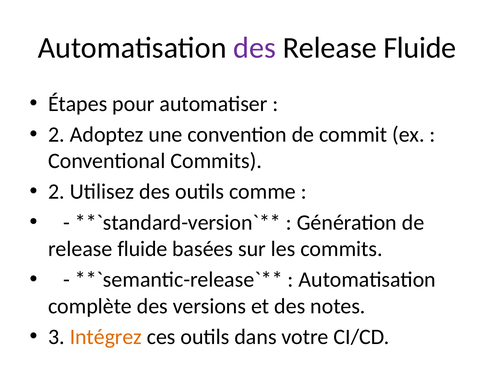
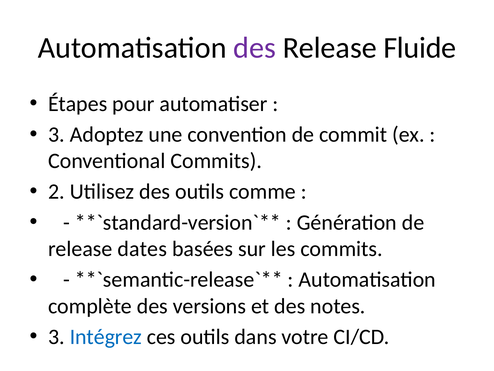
2: 2 -> 3 (56, 134)
fluide: fluide -> dates (142, 249)
Intégrez colour: orange -> blue (106, 336)
